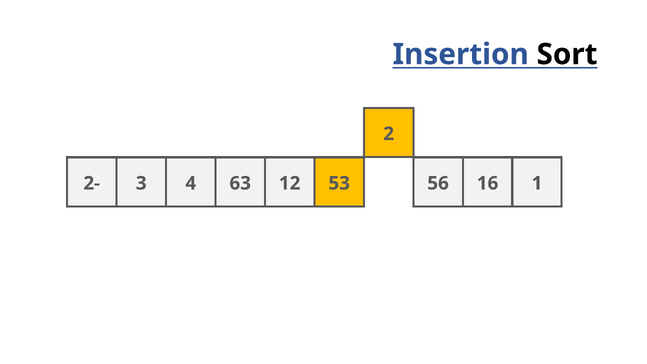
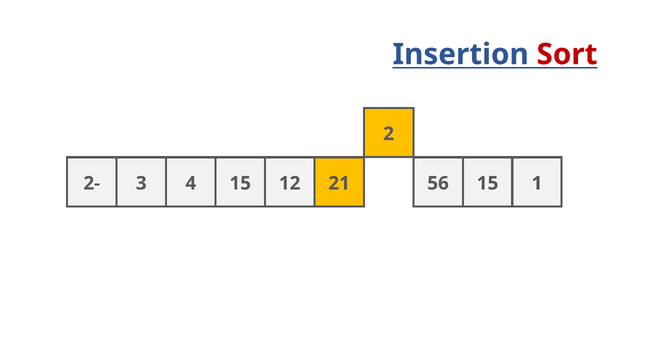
Sort colour: black -> red (567, 54)
2 63: 63 -> 15 (240, 183)
53: 53 -> 21 (339, 183)
56 16: 16 -> 15 (488, 183)
